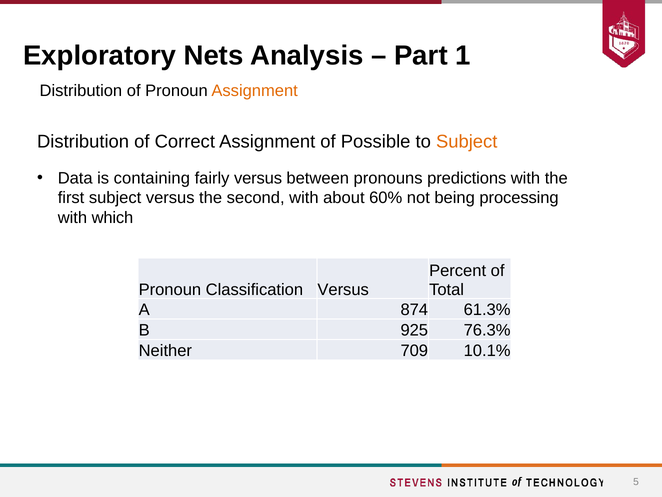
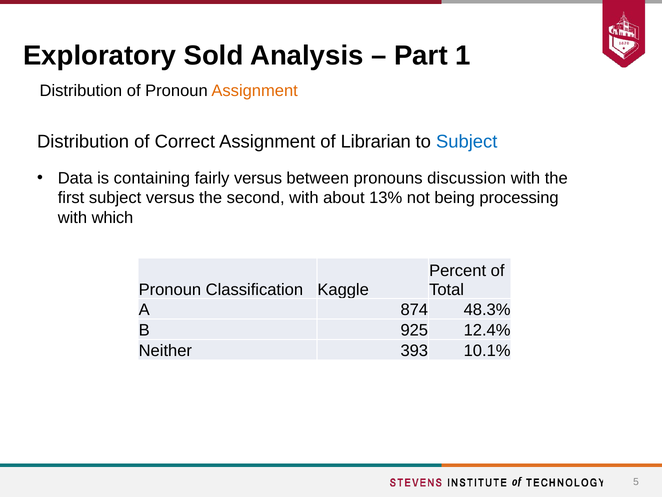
Nets: Nets -> Sold (214, 55)
Possible: Possible -> Librarian (376, 142)
Subject colour: orange -> blue (467, 142)
predictions: predictions -> discussion (467, 178)
60%: 60% -> 13% (386, 198)
Classification Versus: Versus -> Kaggle (343, 289)
61.3%: 61.3% -> 48.3% (487, 310)
76.3%: 76.3% -> 12.4% (487, 330)
709: 709 -> 393 (414, 351)
